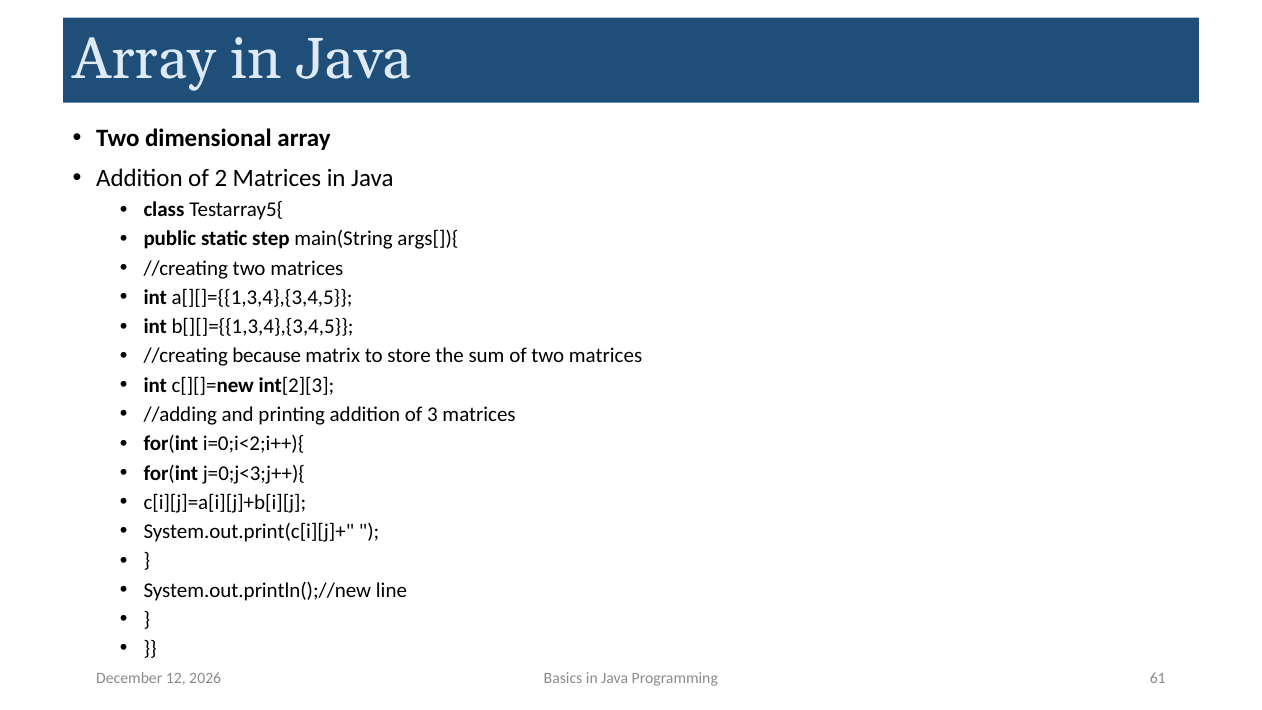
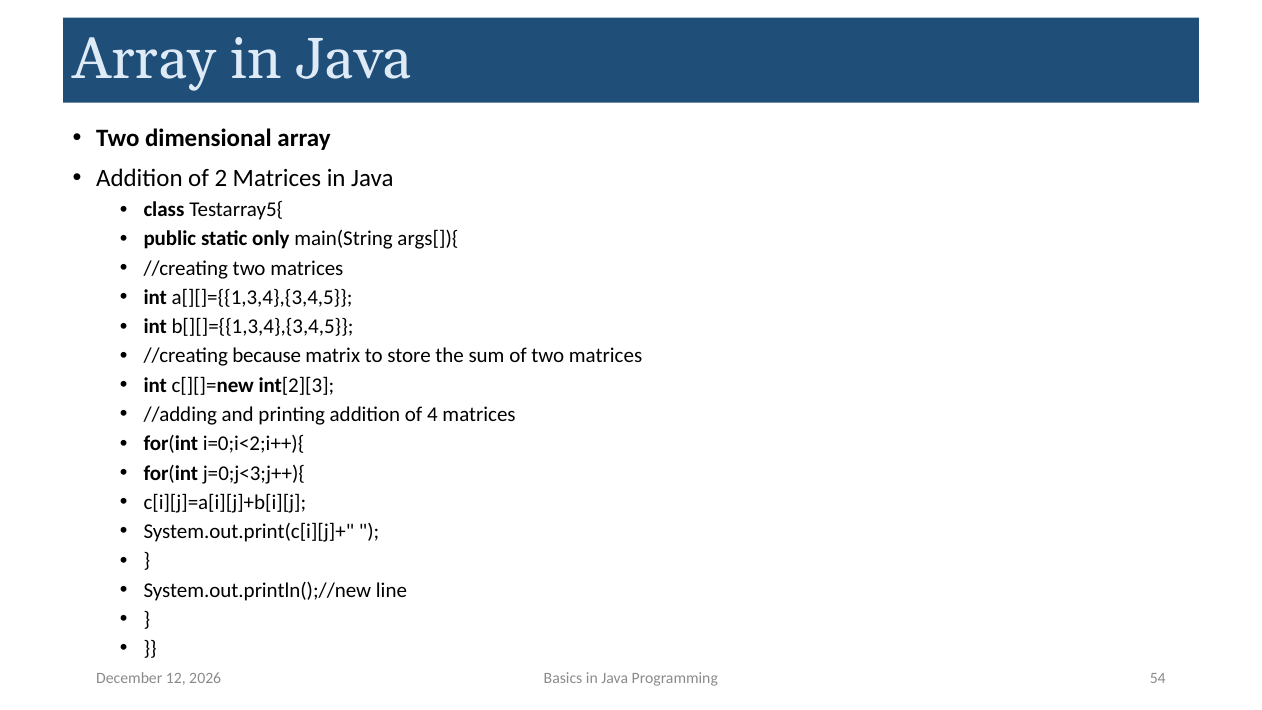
step: step -> only (271, 239)
3: 3 -> 4 (432, 414)
61: 61 -> 54 (1158, 678)
